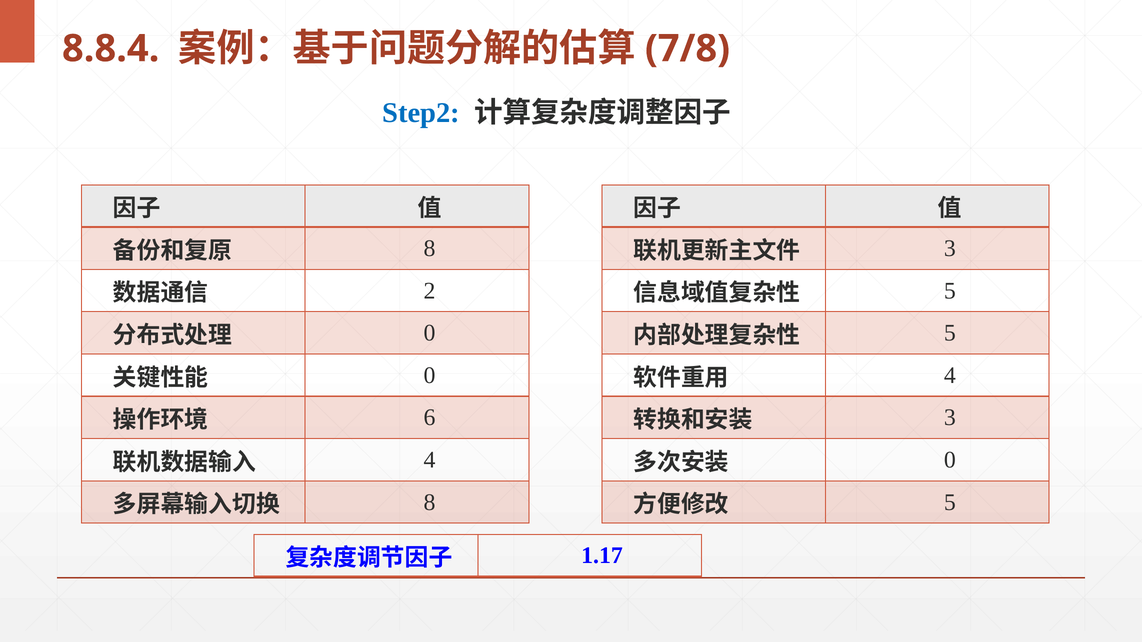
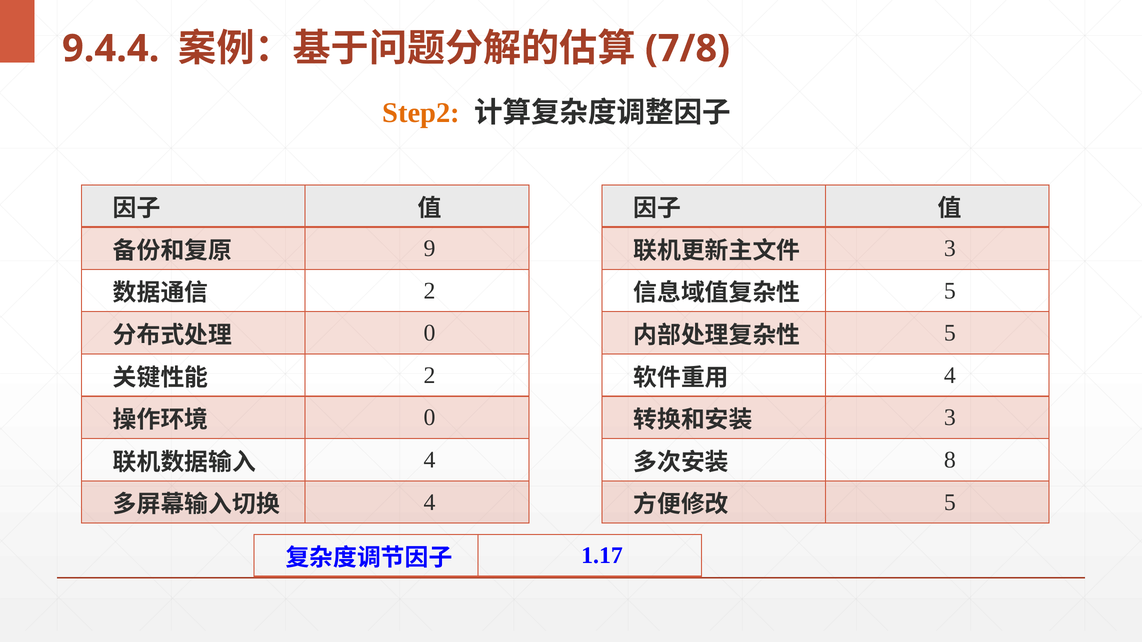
8.8.4: 8.8.4 -> 9.4.4 (111, 49)
Step2 colour: blue -> orange (421, 113)
8: 8 -> 9 (430, 249)
0: 0 -> 2 (430, 376)
6: 6 -> 0 (430, 418)
0: 0 -> 8 (950, 460)
8: 8 -> 4 (430, 502)
